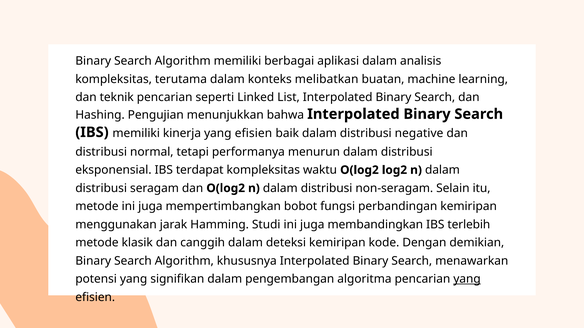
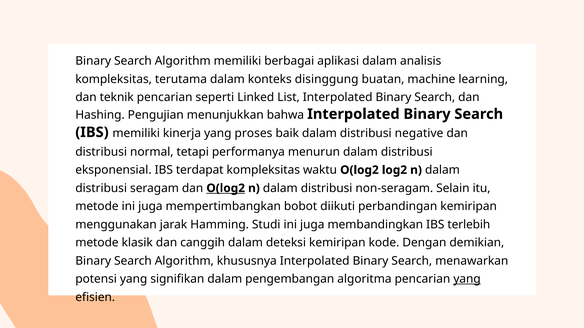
melibatkan: melibatkan -> disinggung (327, 79)
kinerja yang efisien: efisien -> proses (253, 133)
O(log2 underline: none -> present (226, 188)
fungsi: fungsi -> diikuti (338, 207)
